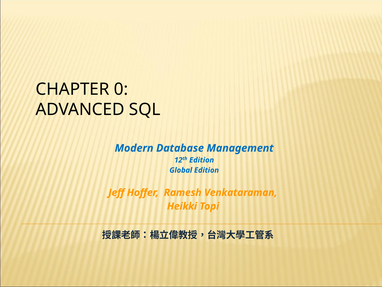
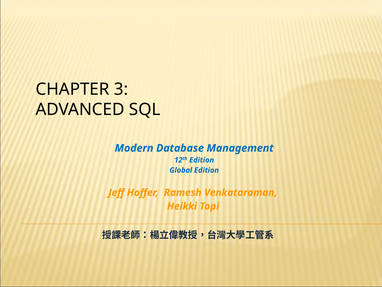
0: 0 -> 3 (121, 89)
